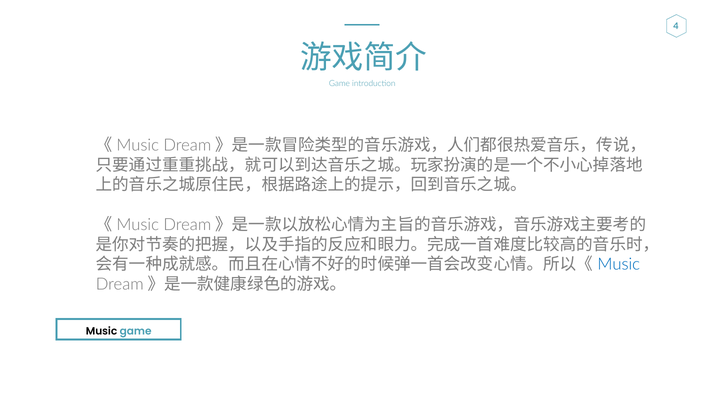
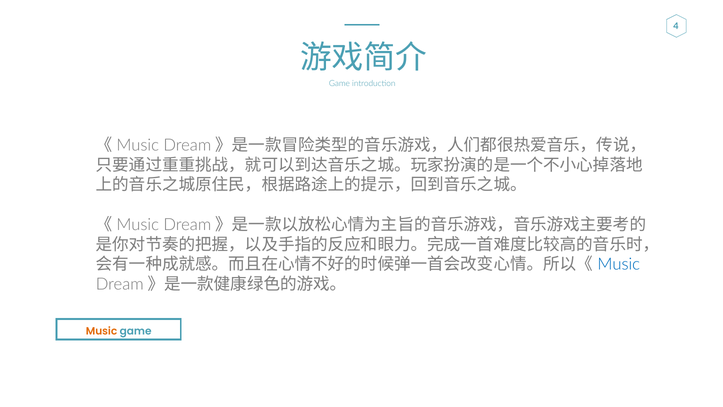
Music colour: black -> orange (102, 331)
